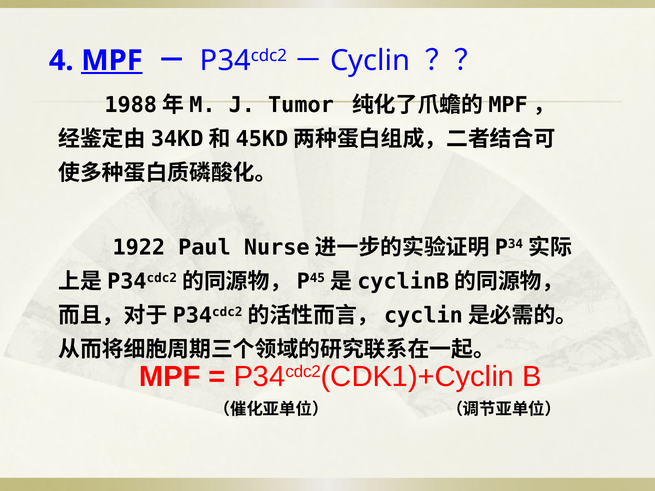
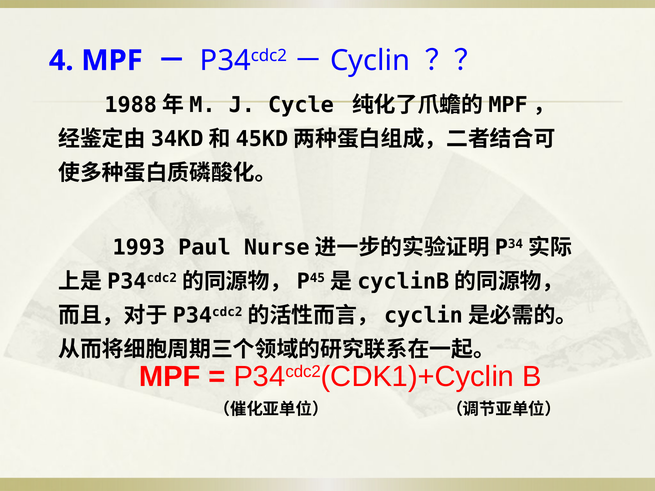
MPF underline: present -> none (112, 60)
Tumor: Tumor -> Cycle (301, 105)
1922: 1922 -> 1993 (139, 248)
